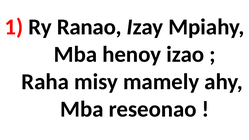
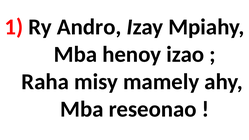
Ranao: Ranao -> Andro (89, 27)
